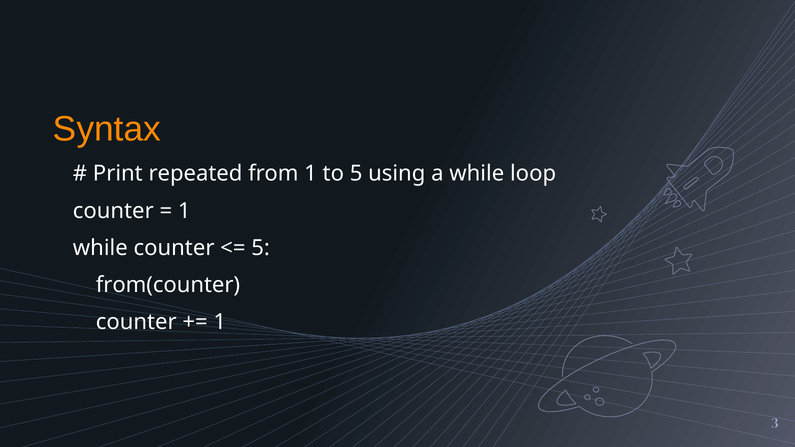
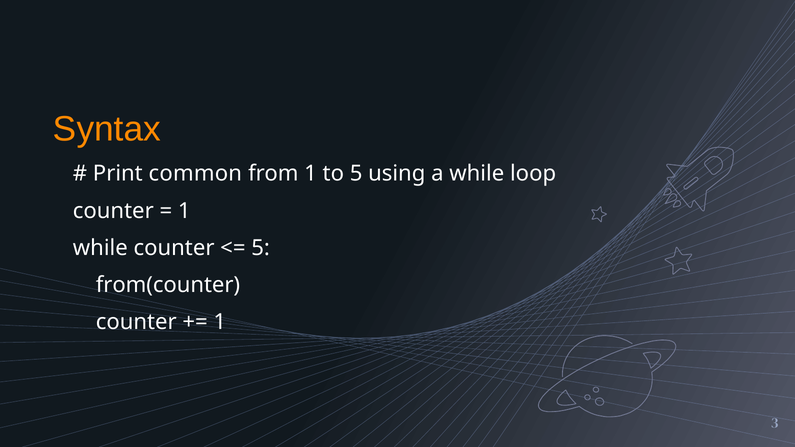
repeated: repeated -> common (195, 174)
